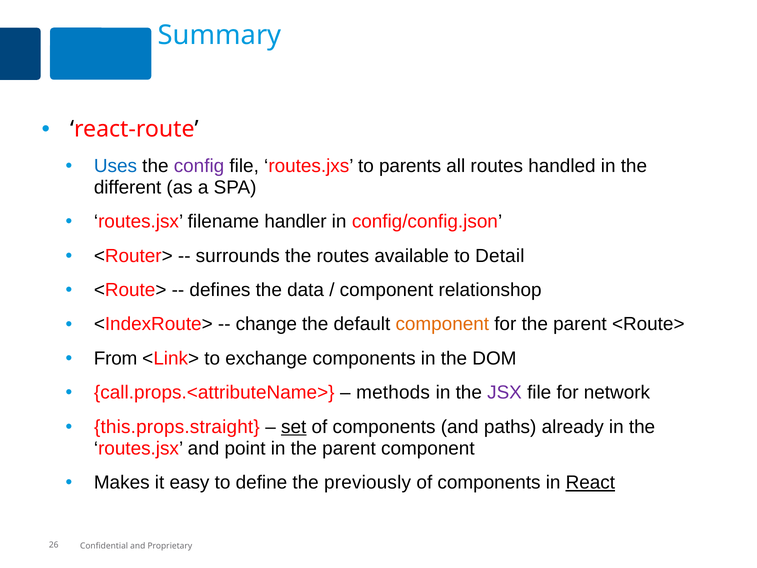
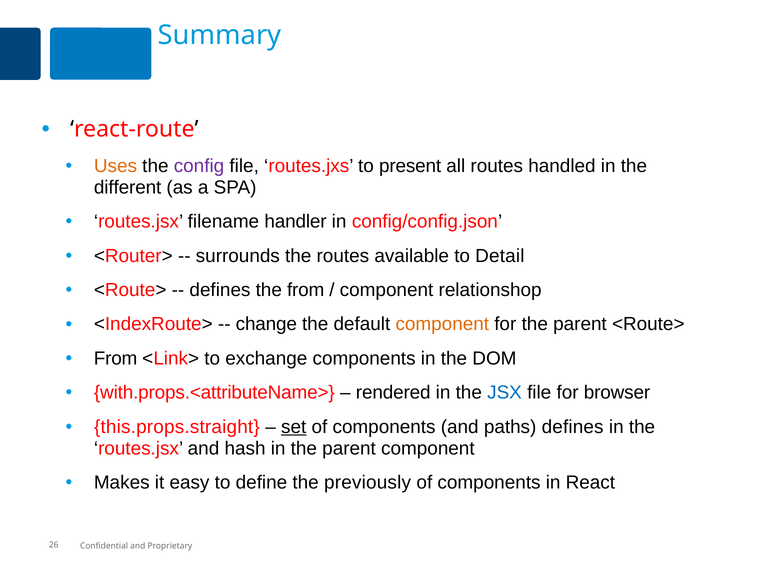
Uses colour: blue -> orange (115, 166)
parents: parents -> present (410, 166)
the data: data -> from (306, 290)
call.props.<attributeName>: call.props.<attributeName> -> with.props.<attributeName> (214, 392)
methods: methods -> rendered (393, 392)
JSX colour: purple -> blue (505, 392)
network: network -> browser (617, 392)
paths already: already -> defines (573, 427)
point: point -> hash (245, 448)
React underline: present -> none (590, 482)
